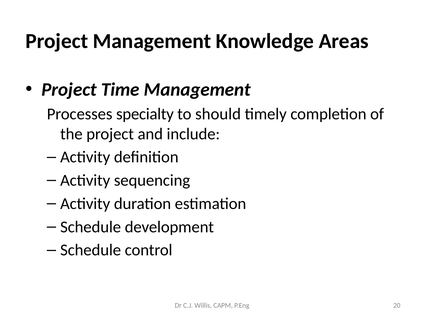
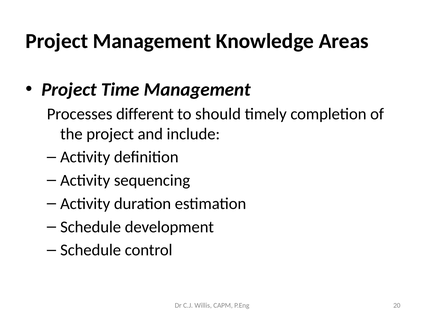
specialty: specialty -> different (145, 114)
